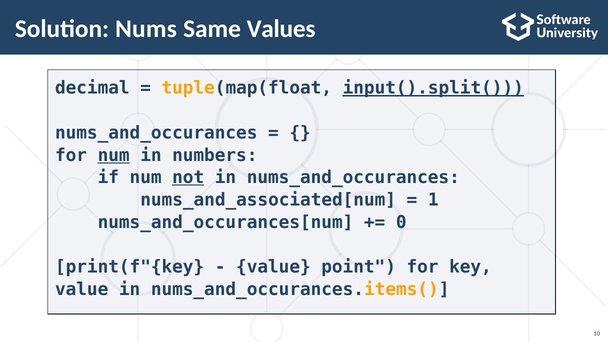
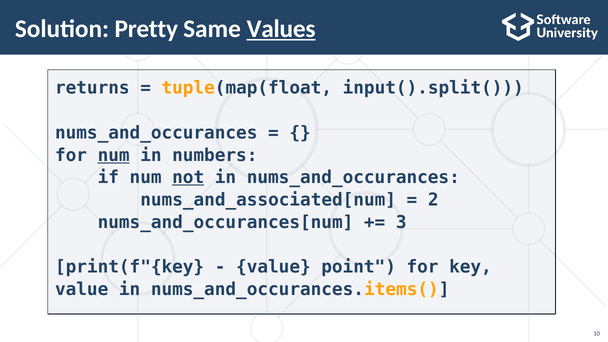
Nums: Nums -> Pretty (146, 29)
Values underline: none -> present (281, 29)
decimal: decimal -> returns (92, 88)
input().split( underline: present -> none (433, 88)
1: 1 -> 2 (433, 200)
0: 0 -> 3 (401, 222)
